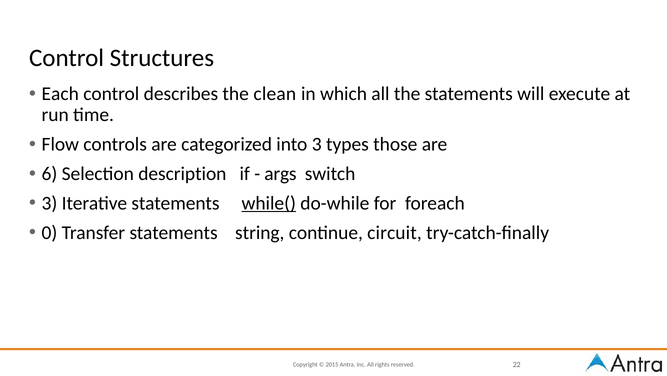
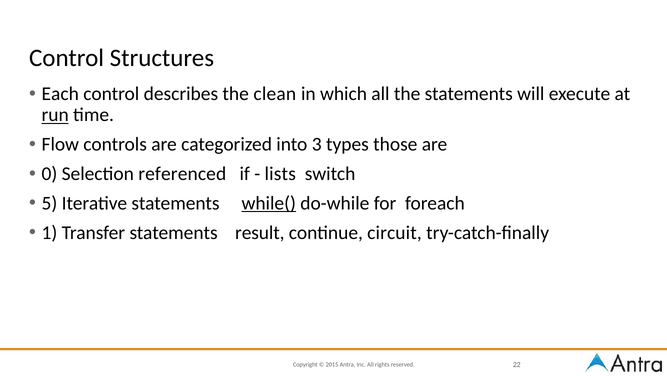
run underline: none -> present (55, 115)
6: 6 -> 0 (49, 174)
description: description -> referenced (182, 174)
args: args -> lists (280, 174)
3: 3 -> 5 (49, 203)
0: 0 -> 1 (49, 232)
string: string -> result (260, 232)
